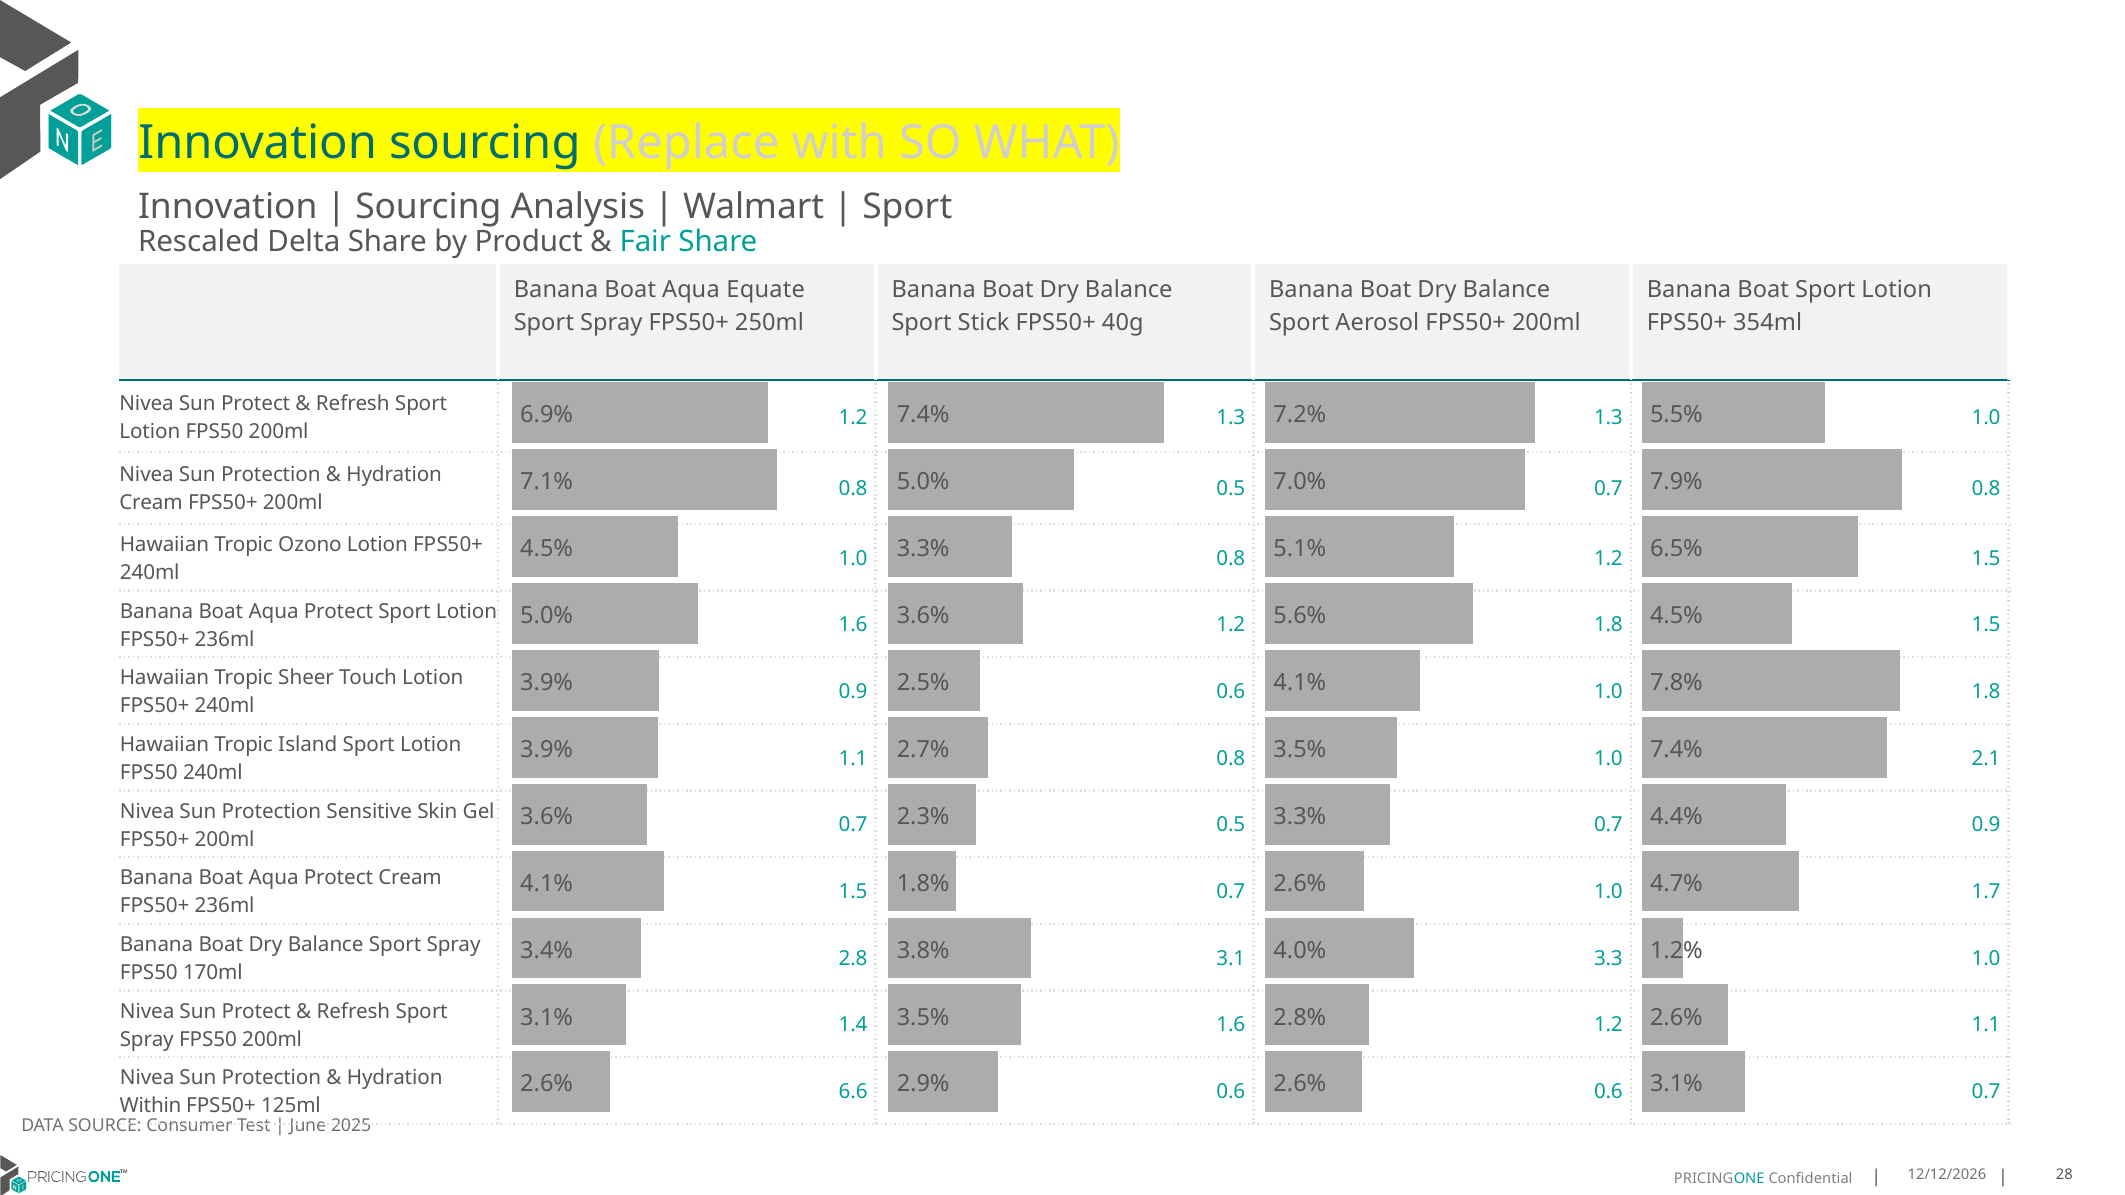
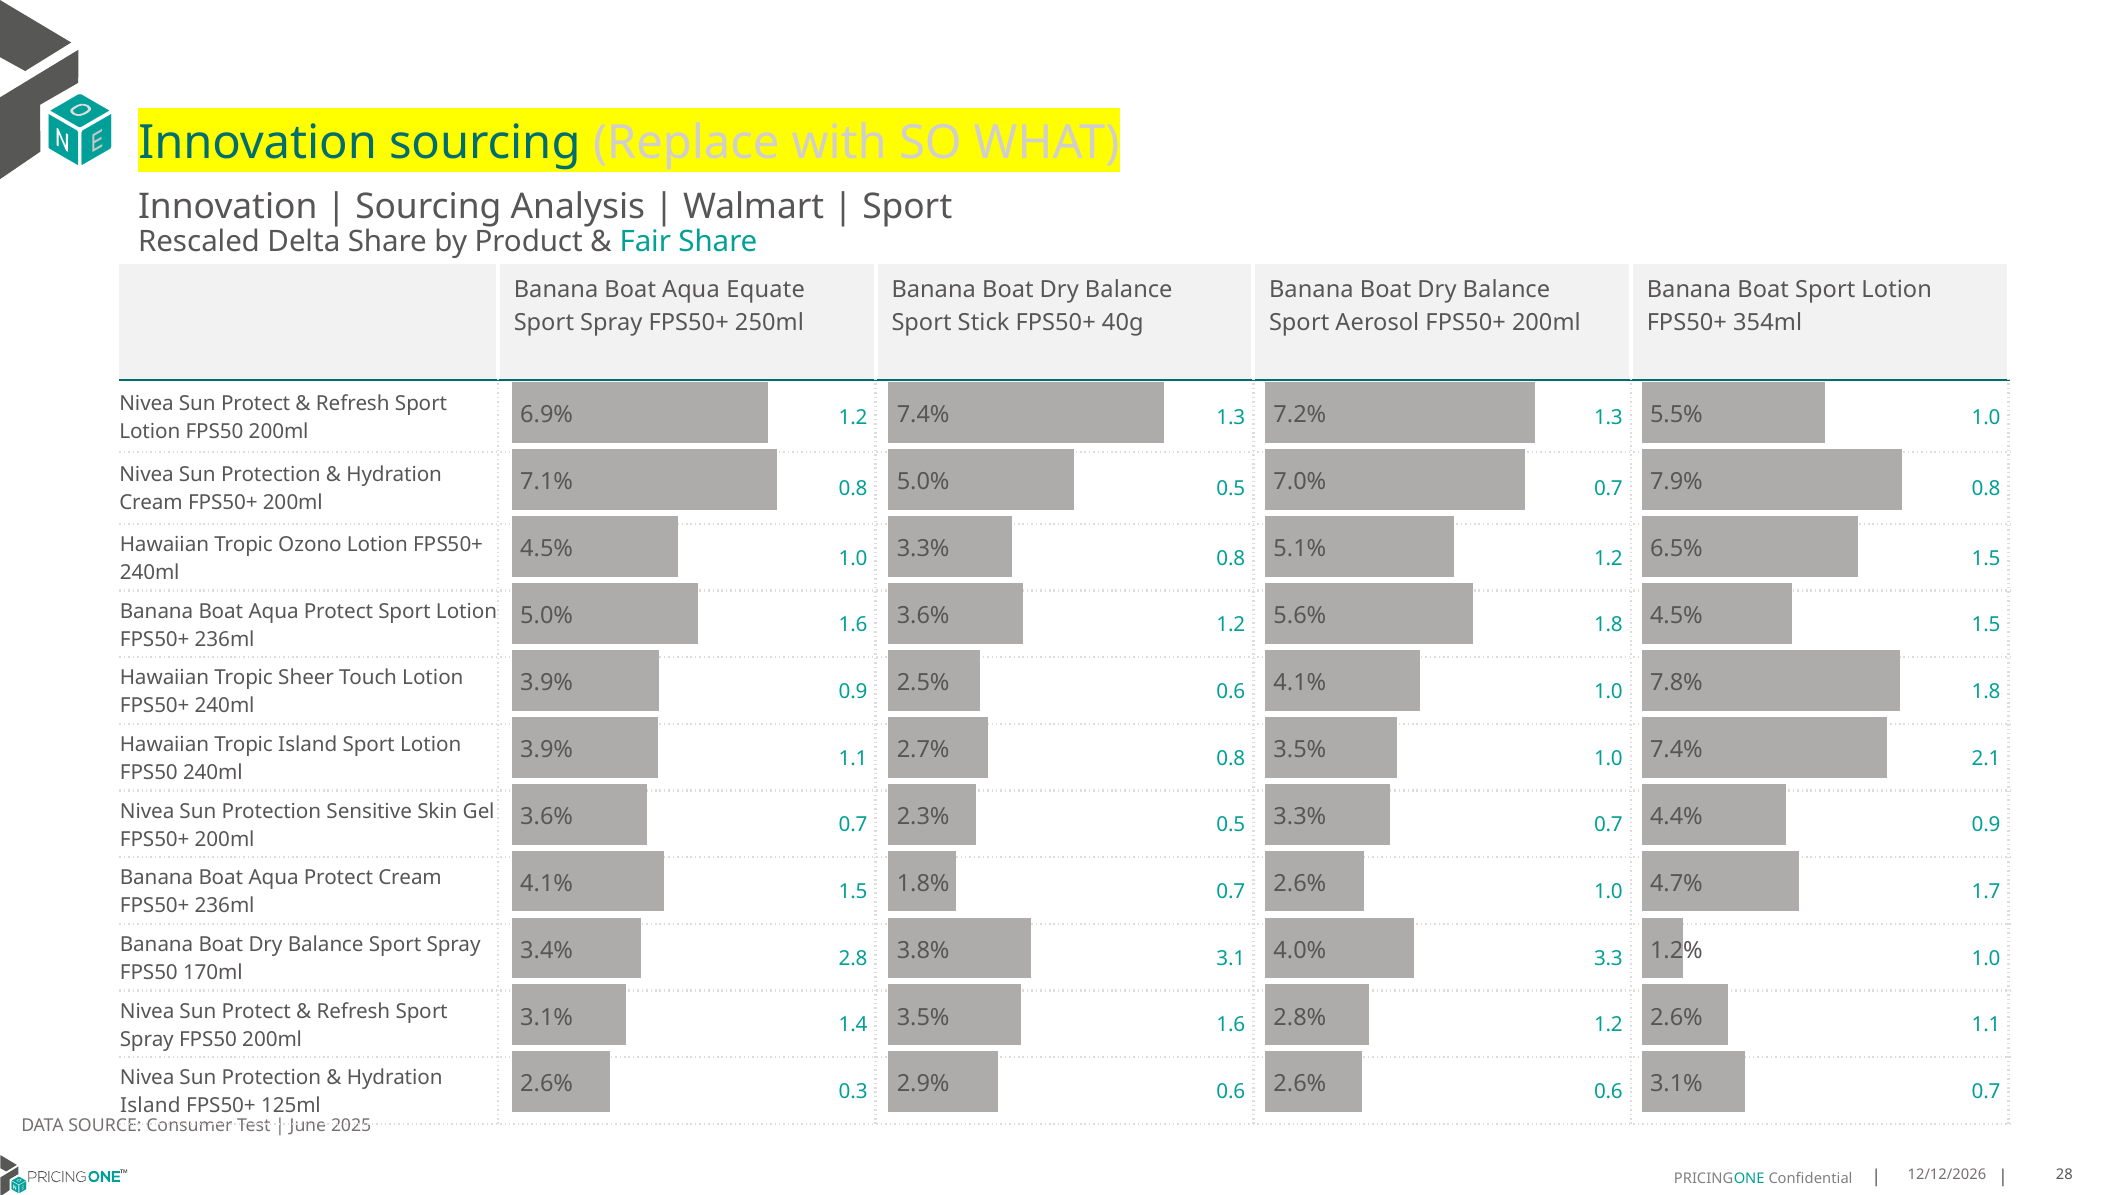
6.6: 6.6 -> 0.3 (853, 1092)
Within: Within -> Island (150, 1106)
